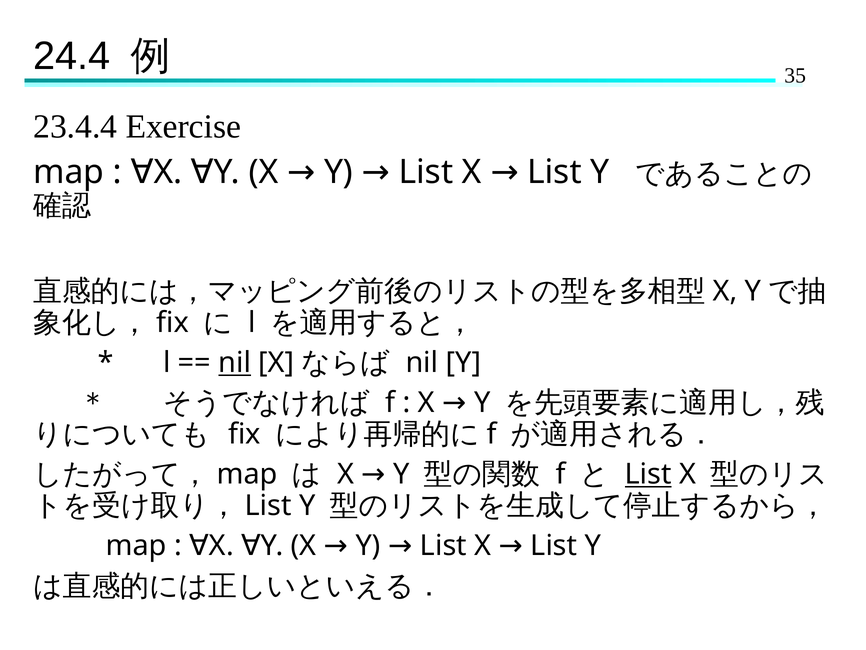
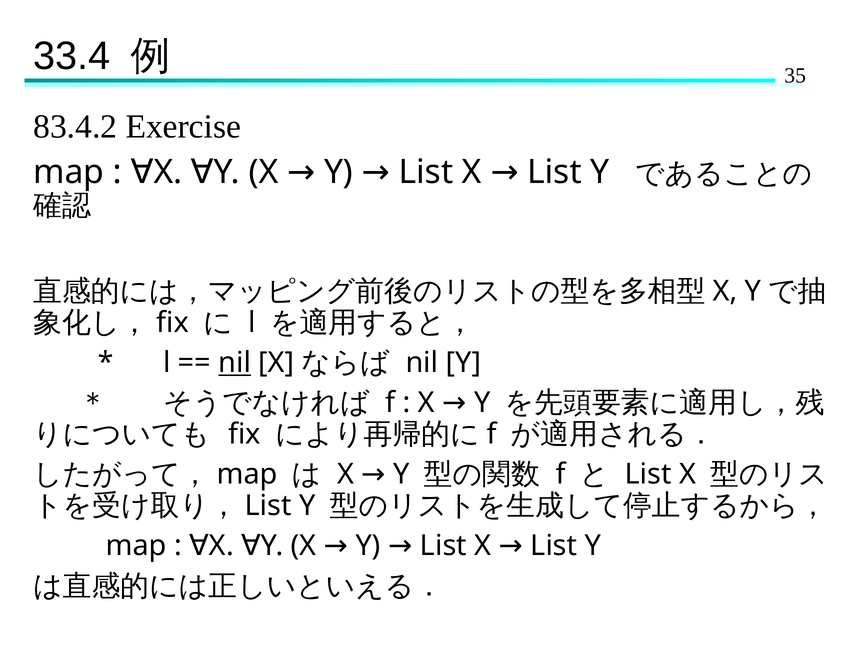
24.4: 24.4 -> 33.4 (72, 56)
23.4.4: 23.4.4 -> 83.4.2 (75, 126)
List underline: present -> none (648, 474)
